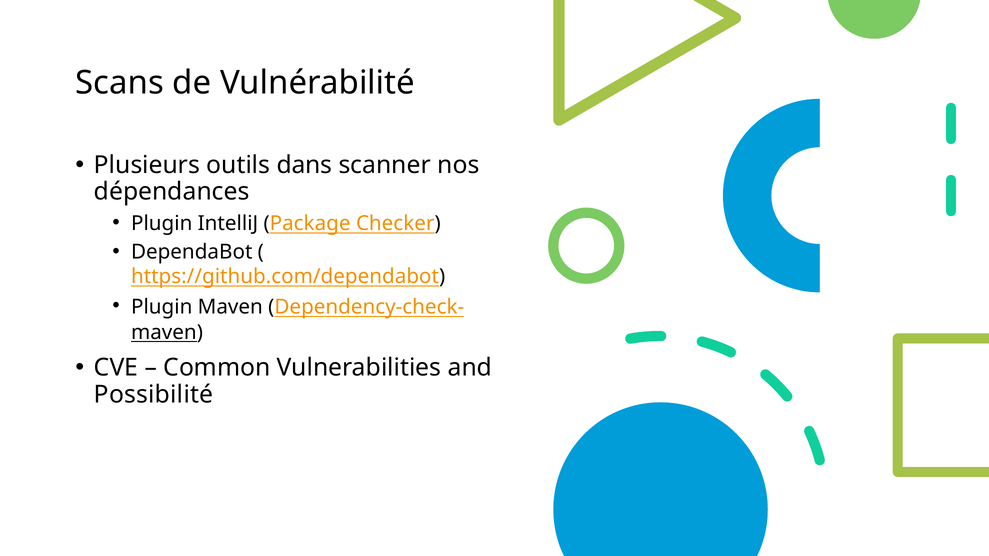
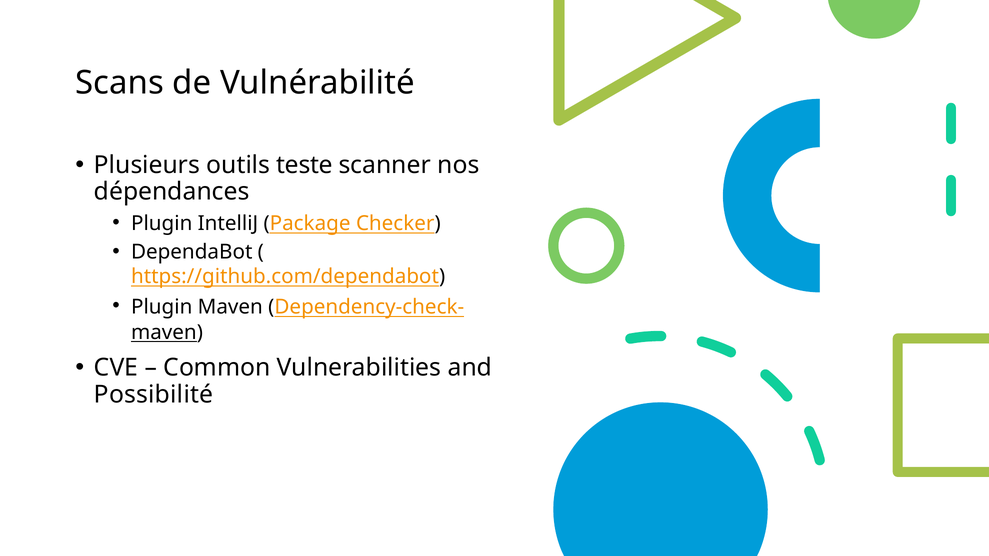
dans: dans -> teste (304, 165)
